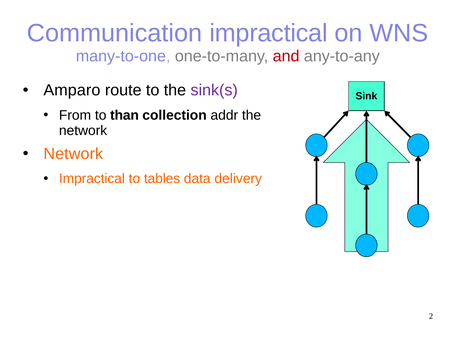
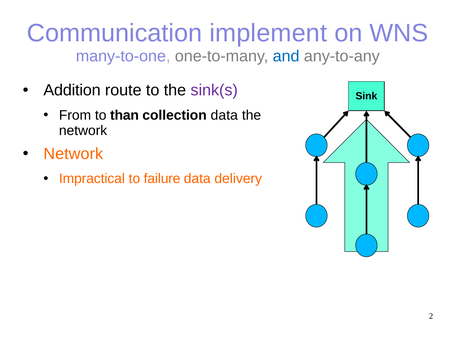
Communication impractical: impractical -> implement (268, 33)
and colour: red -> blue (286, 56)
Amparo: Amparo -> Addition (72, 90)
collection addr: addr -> data (224, 115)
tables: tables -> failure (162, 179)
